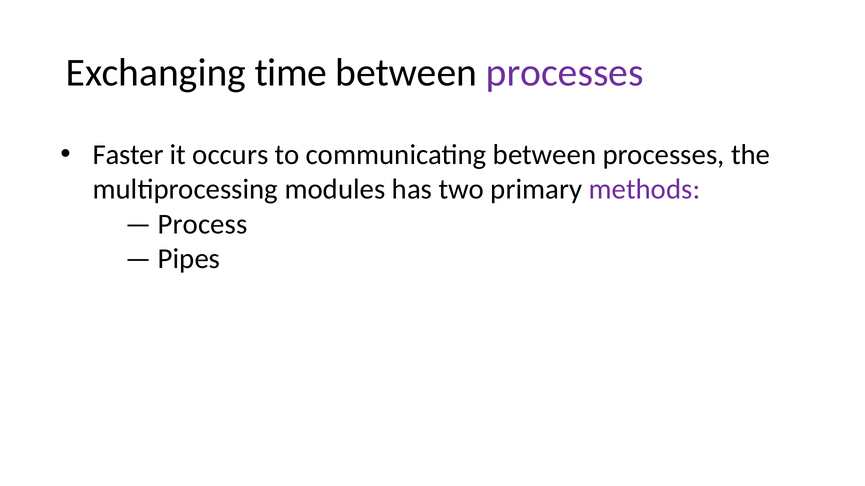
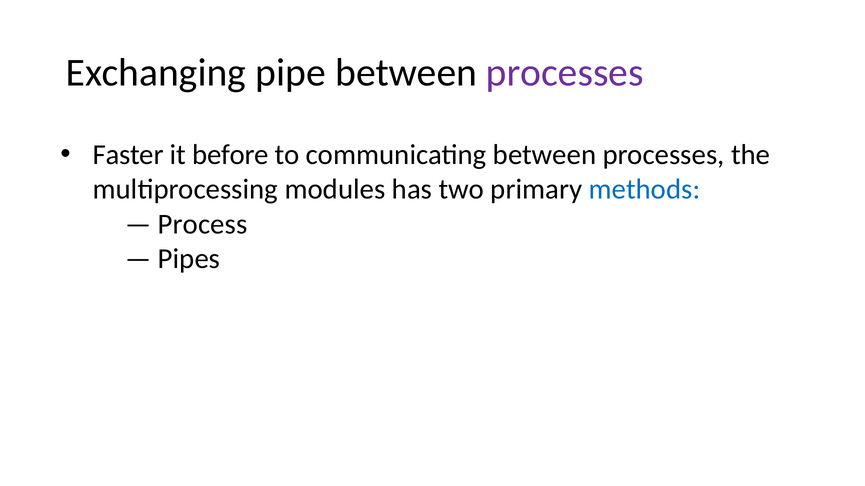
time: time -> pipe (291, 73)
occurs: occurs -> before (231, 155)
methods colour: purple -> blue (645, 190)
